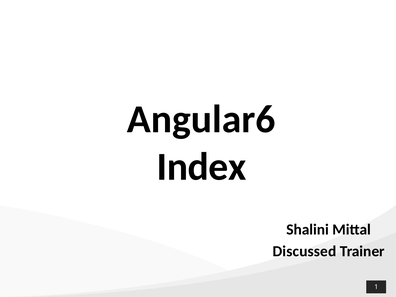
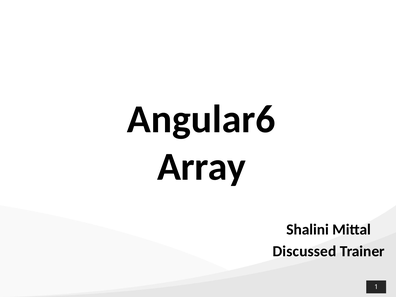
Index: Index -> Array (201, 167)
